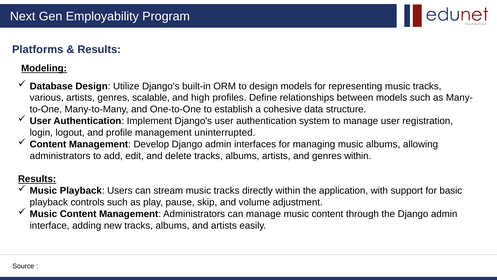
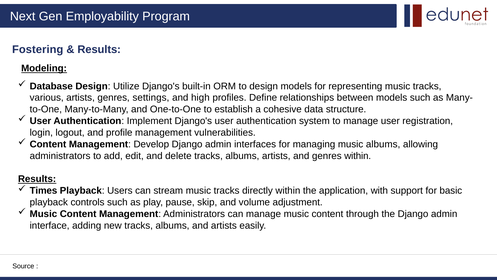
Platforms: Platforms -> Fostering (38, 49)
scalable: scalable -> settings (151, 98)
uninterrupted: uninterrupted -> vulnerabilities (225, 132)
Music: Music -> Times (43, 190)
